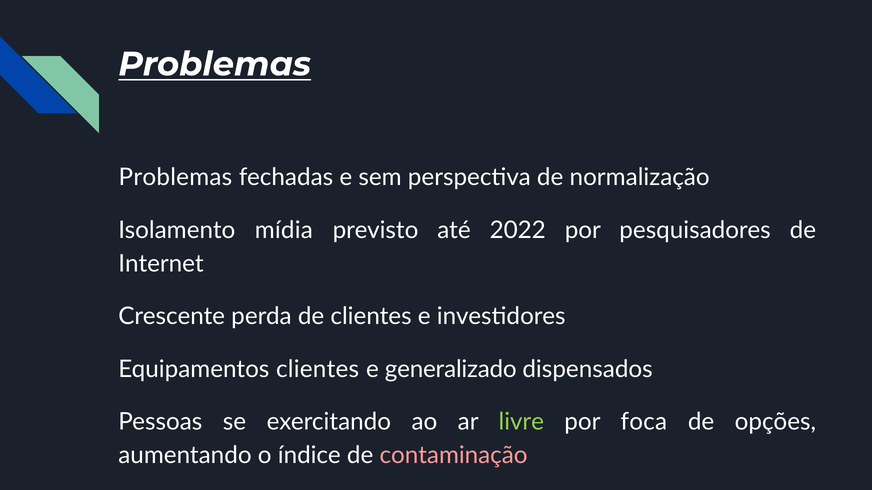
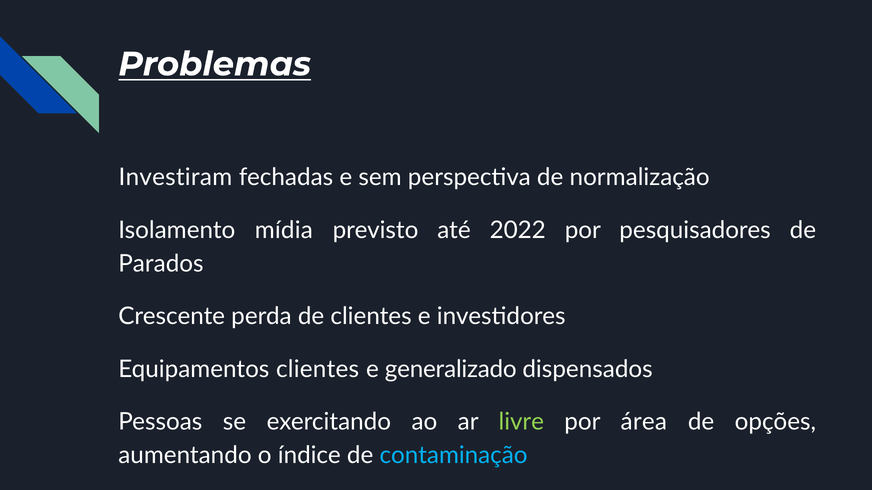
Problemas: Problemas -> Investiram (175, 178)
Internet: Internet -> Parados (161, 264)
foca: foca -> área (644, 422)
contaminação colour: pink -> light blue (454, 456)
